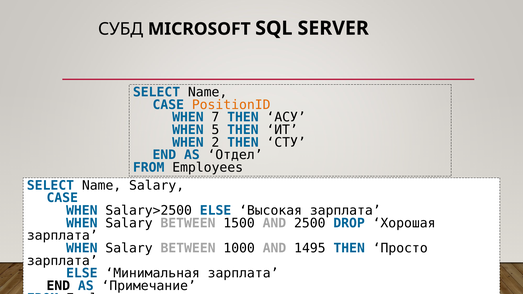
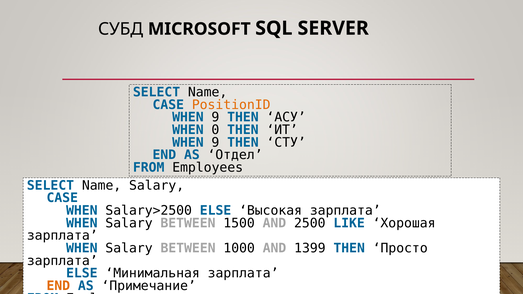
7: 7 -> 9 (215, 117)
5: 5 -> 0 (215, 130)
2: 2 -> 9 (215, 143)
DROP: DROP -> LIKE (349, 223)
1495: 1495 -> 1399 (310, 248)
END colour: black -> orange (58, 286)
